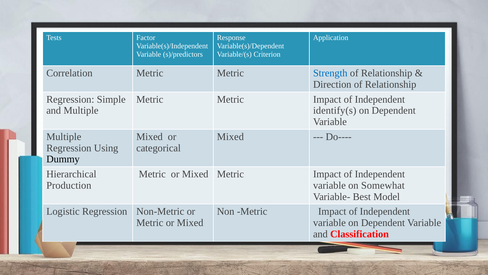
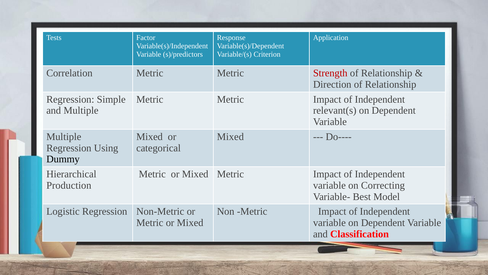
Strength colour: blue -> red (330, 73)
identify(s: identify(s -> relevant(s (335, 110)
Somewhat: Somewhat -> Correcting (383, 185)
